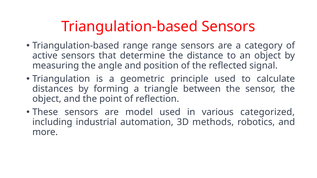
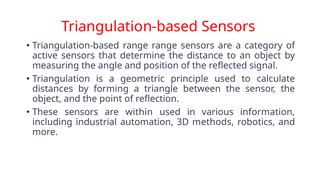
model: model -> within (139, 112)
categorized: categorized -> information (268, 112)
